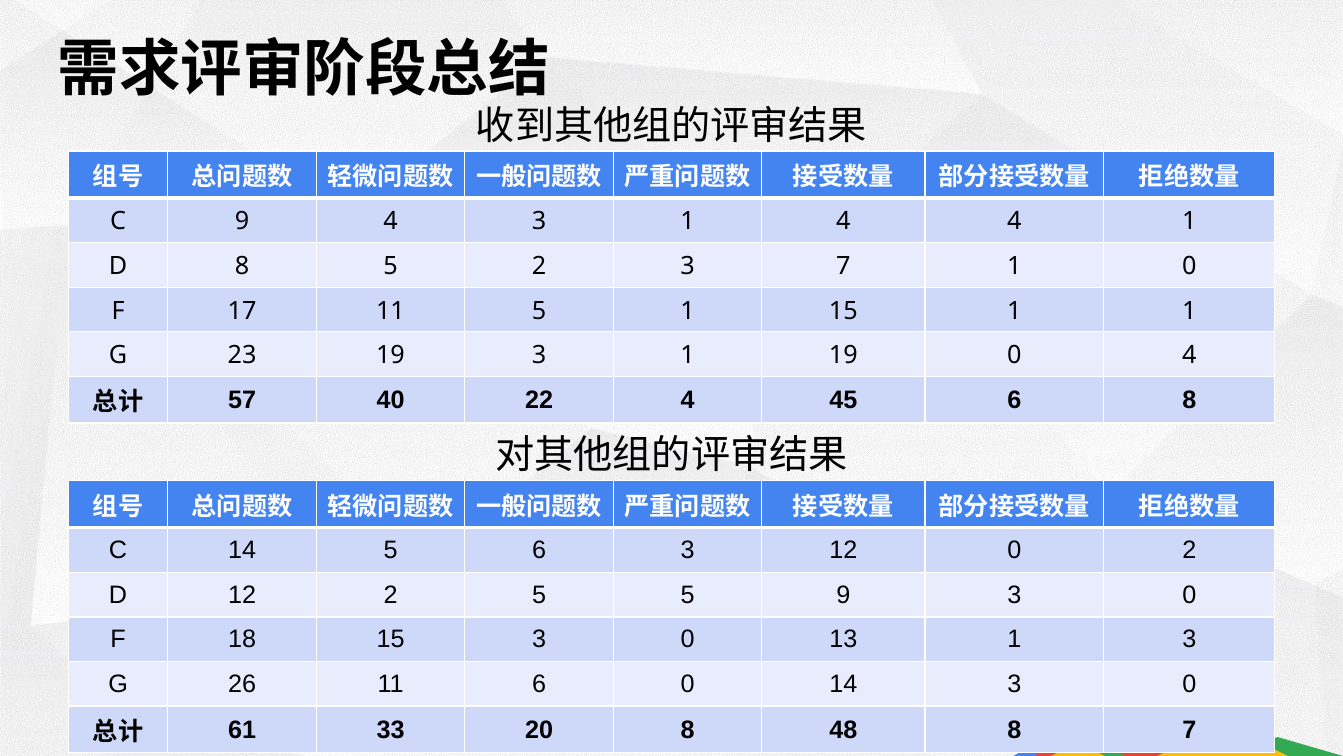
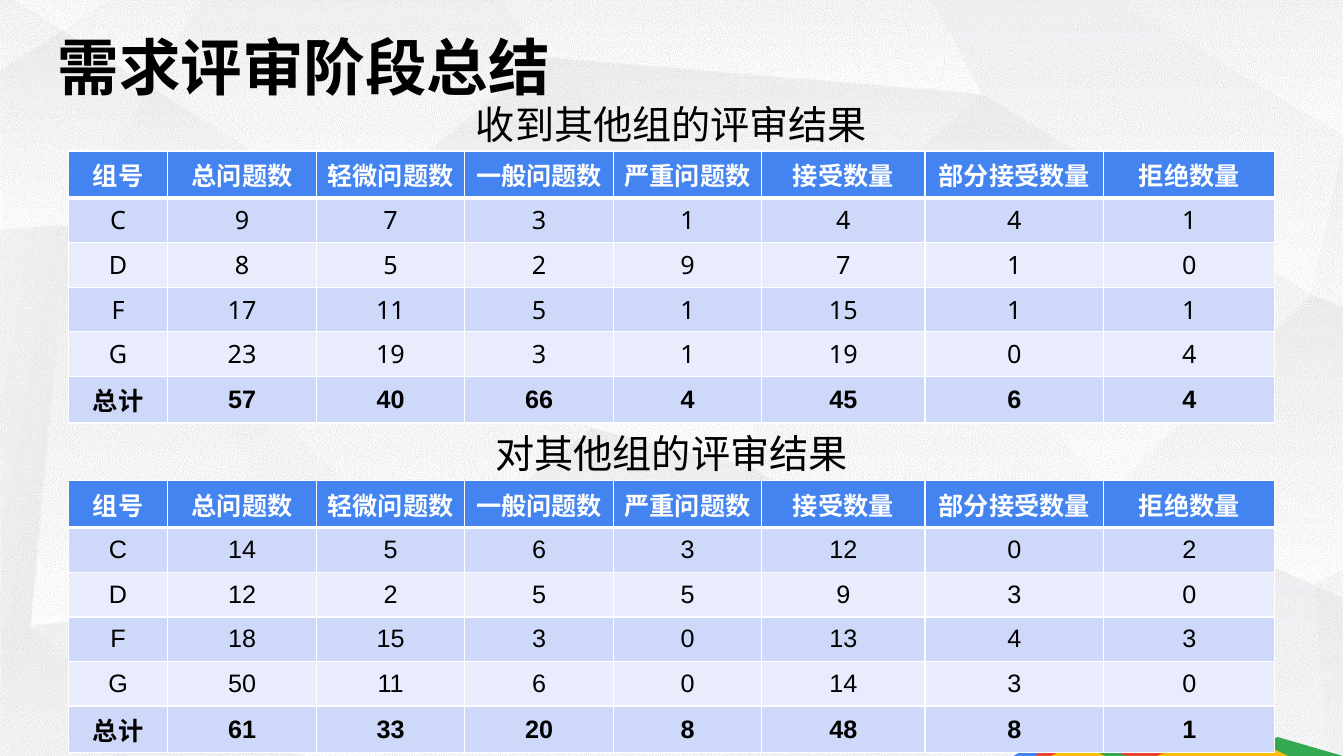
C 9 4: 4 -> 7 (391, 221)
2 3: 3 -> 9 (688, 266)
22: 22 -> 66 (539, 400)
6 8: 8 -> 4 (1189, 400)
13 1: 1 -> 4 (1014, 639)
26: 26 -> 50 (242, 684)
8 7: 7 -> 1 (1189, 729)
